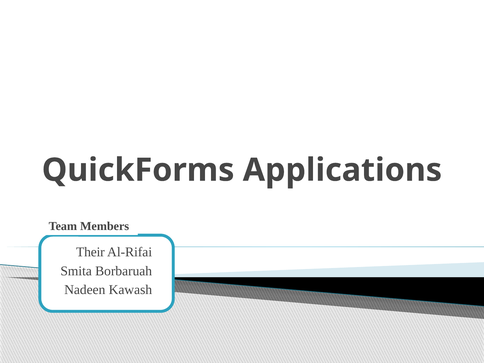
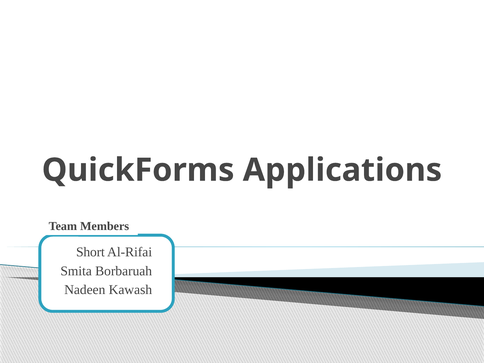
Their: Their -> Short (90, 252)
